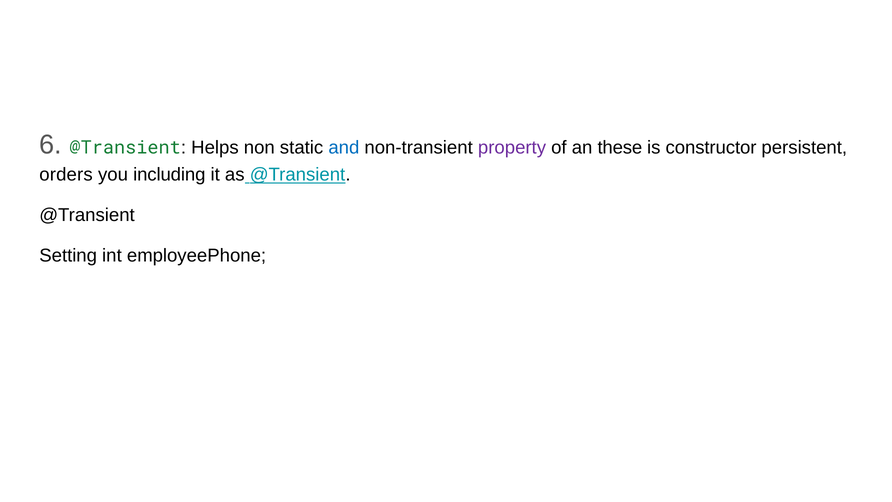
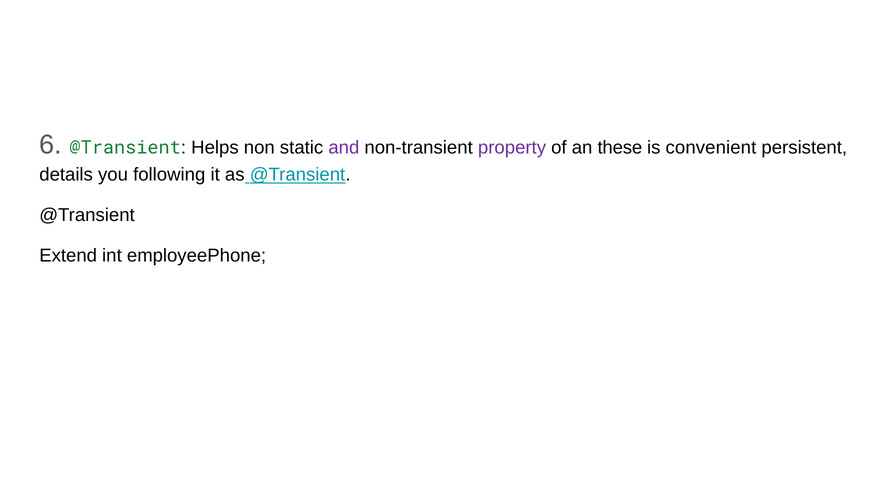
and colour: blue -> purple (344, 147)
constructor: constructor -> convenient (711, 147)
orders: orders -> details (66, 175)
including: including -> following (169, 175)
Setting: Setting -> Extend (68, 256)
